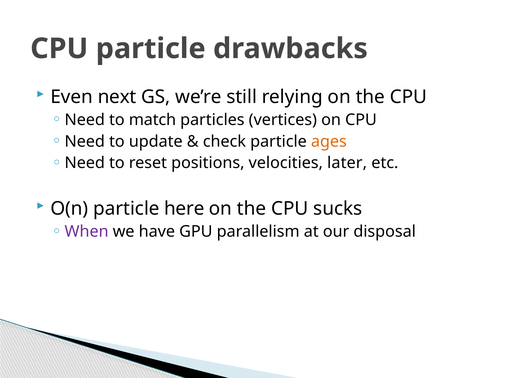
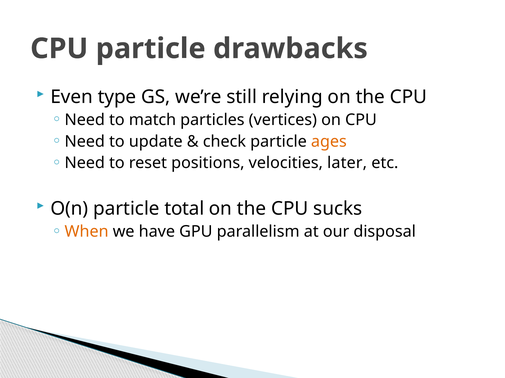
next: next -> type (117, 97)
here: here -> total (184, 209)
When colour: purple -> orange (87, 232)
